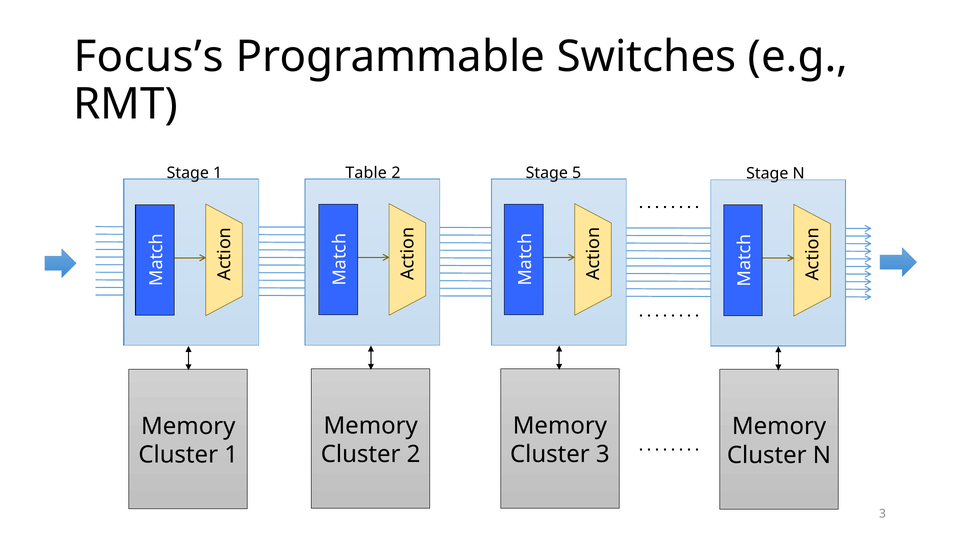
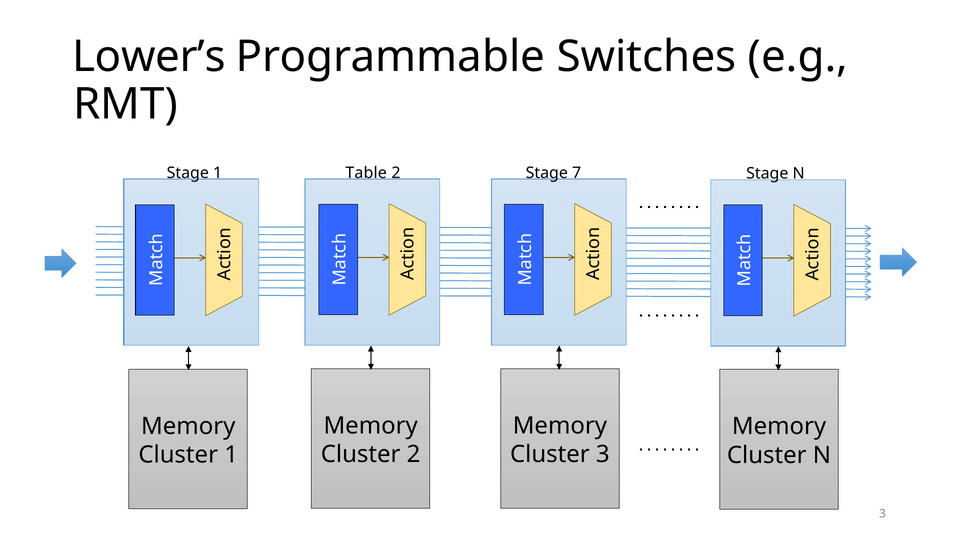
Focus’s: Focus’s -> Lower’s (149, 57)
5: 5 -> 7 (577, 173)
